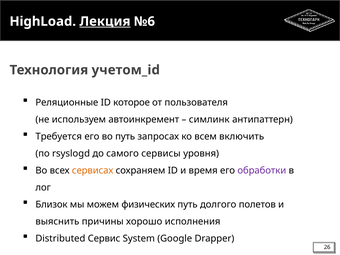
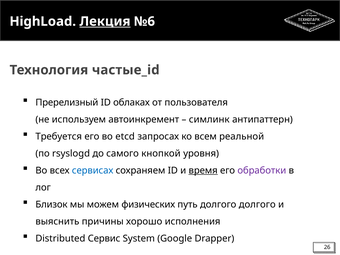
учетом_id: учетом_id -> частые_id (126, 70)
Реляционные: Реляционные -> Пререлизный (67, 102)
которое: которое -> облаках (132, 102)
во путь: путь -> etcd (125, 136)
включить: включить -> реальной (242, 136)
сервисы: сервисы -> кнопкой (161, 153)
сервисах colour: orange -> blue (93, 170)
время underline: none -> present (203, 170)
долгого полетов: полетов -> долгого (257, 204)
